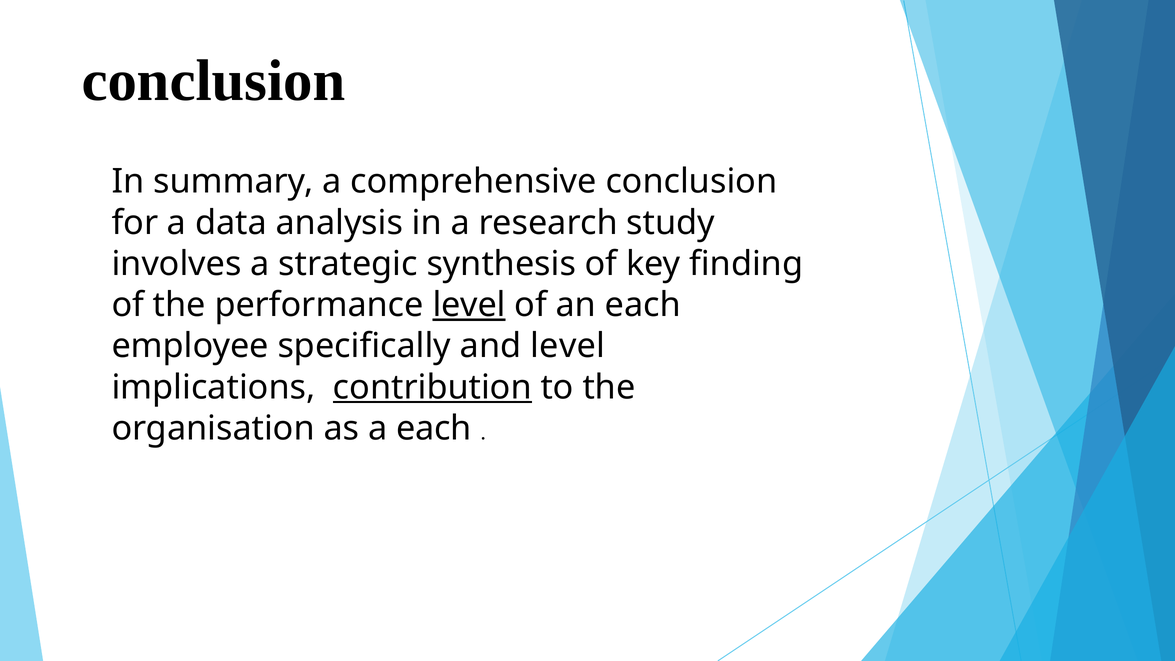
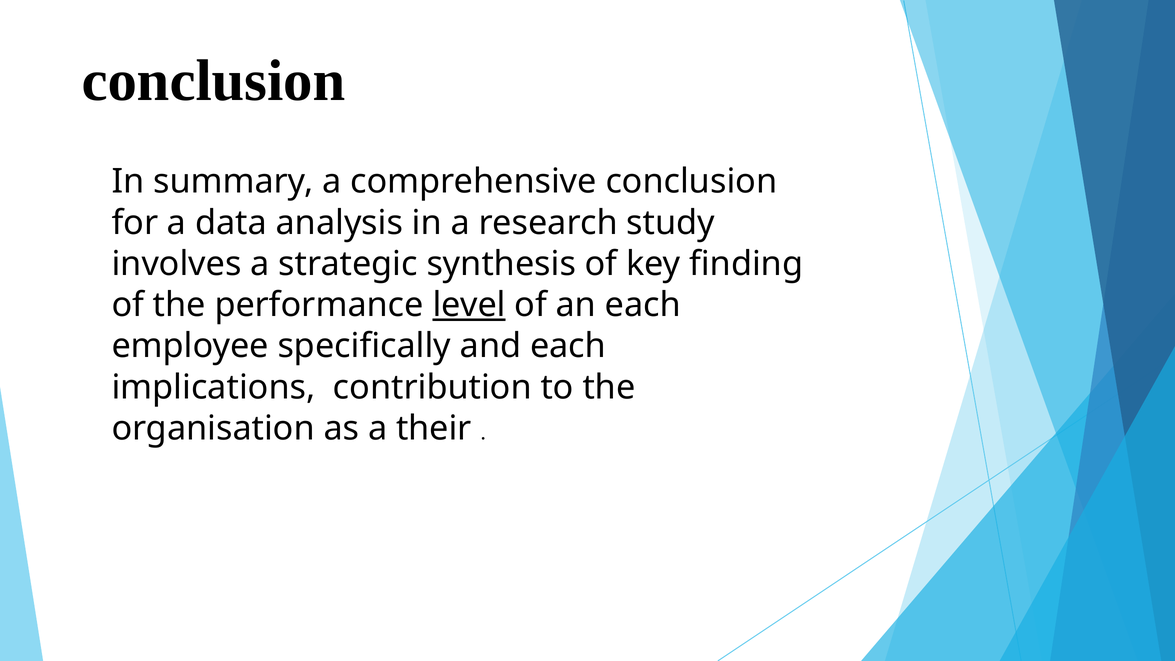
and level: level -> each (568, 346)
contribution underline: present -> none (432, 387)
a each: each -> their (434, 428)
